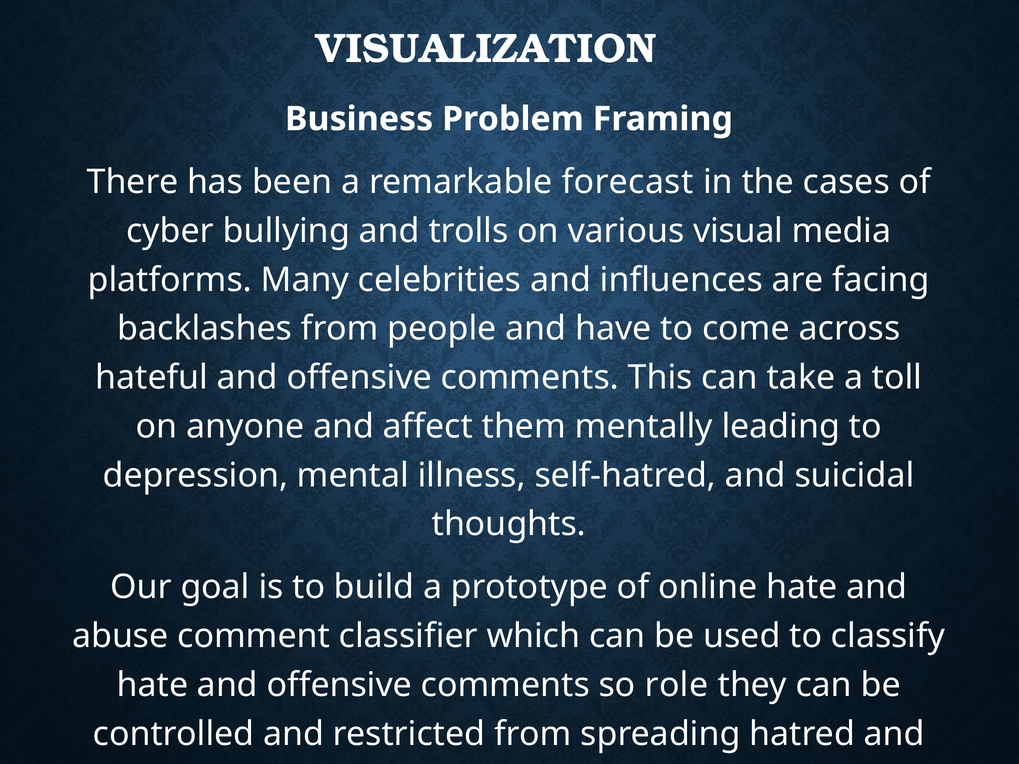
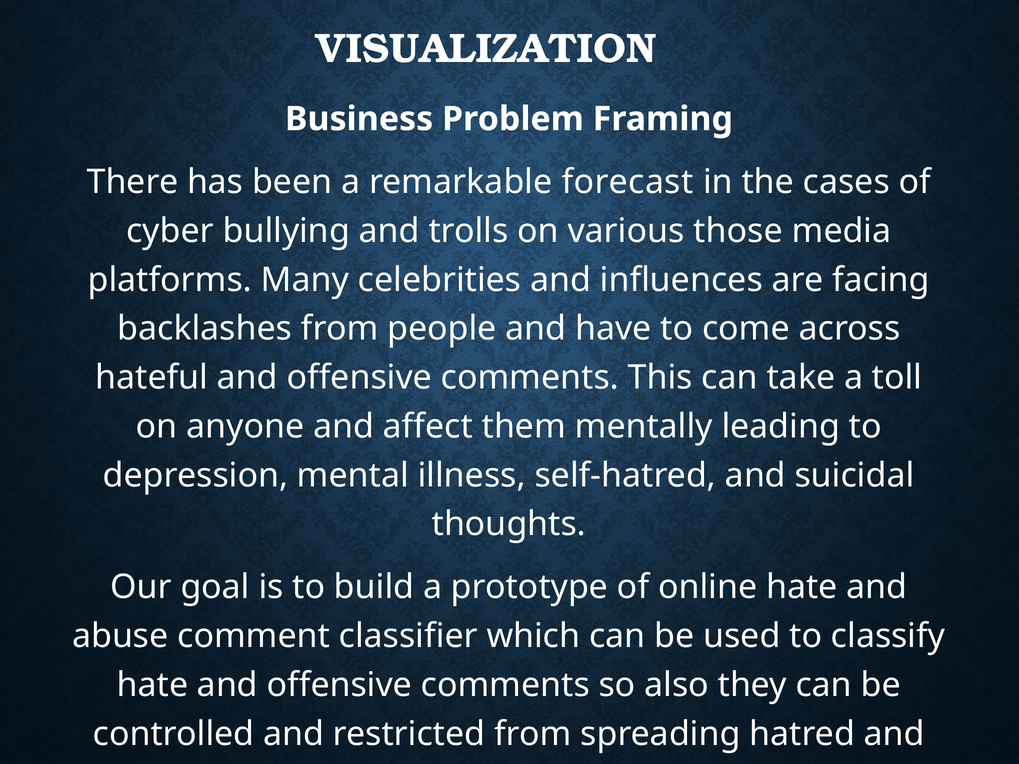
visual: visual -> those (738, 231)
role: role -> also (677, 685)
